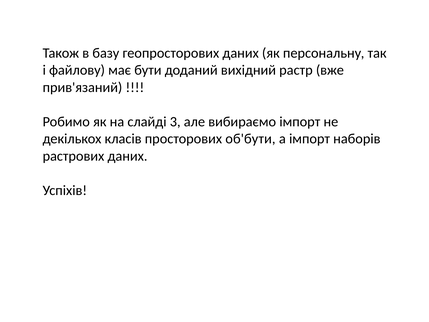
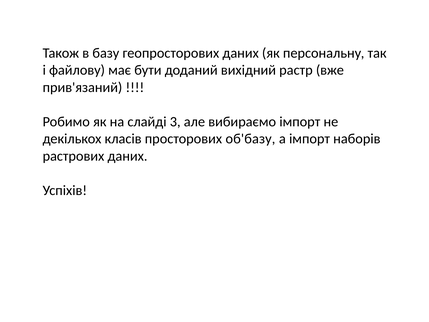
об'бути: об'бути -> об'базу (250, 139)
